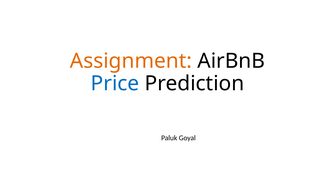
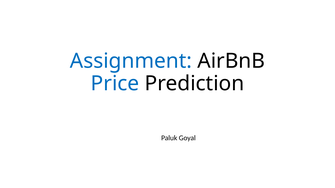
Assignment colour: orange -> blue (131, 61)
